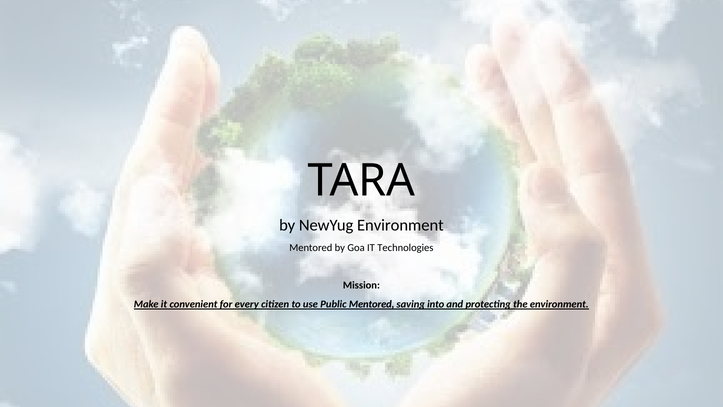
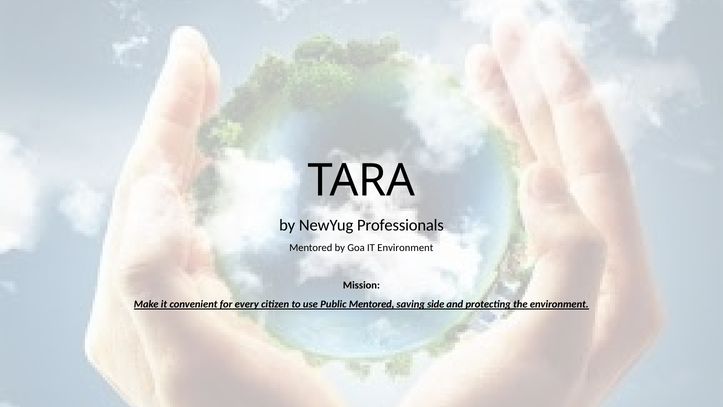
NewYug Environment: Environment -> Professionals (400, 225)
IT Technologies: Technologies -> Environment (405, 247)
into: into -> side (436, 304)
